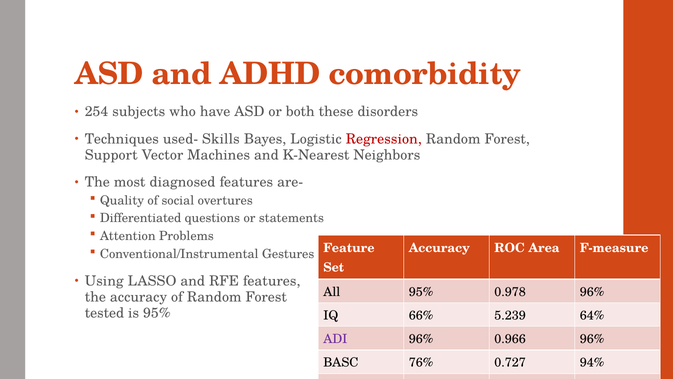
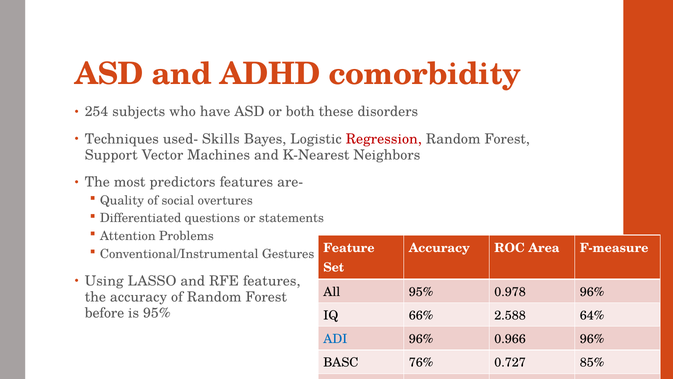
diagnosed: diagnosed -> predictors (182, 182)
tested: tested -> before (104, 313)
5.239: 5.239 -> 2.588 (510, 315)
ADI colour: purple -> blue (335, 339)
94%: 94% -> 85% (592, 362)
